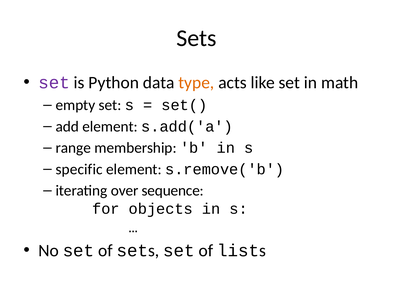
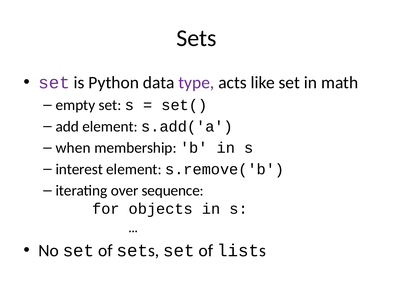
type colour: orange -> purple (196, 82)
range: range -> when (73, 148)
specific: specific -> interest (79, 169)
